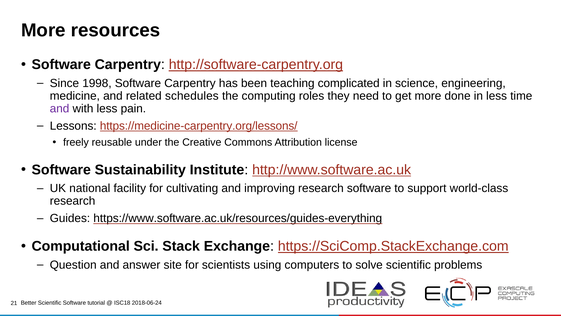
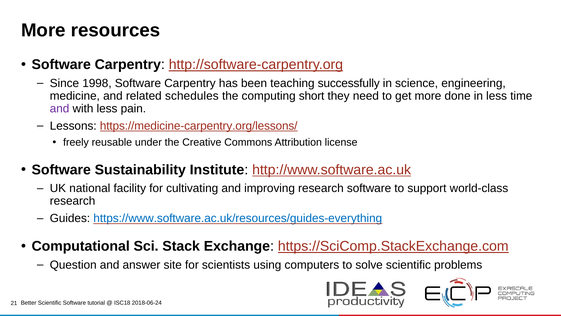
complicated: complicated -> successfully (349, 83)
roles: roles -> short (312, 96)
https://www.software.ac.uk/resources/guides-everything colour: black -> blue (238, 218)
